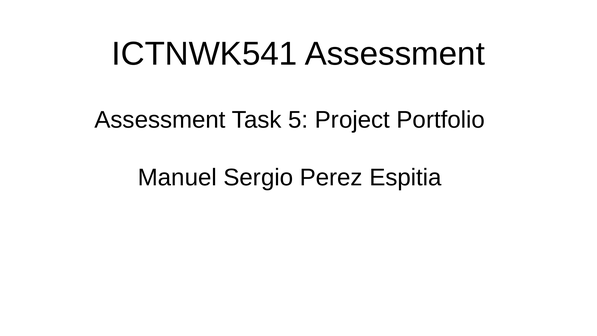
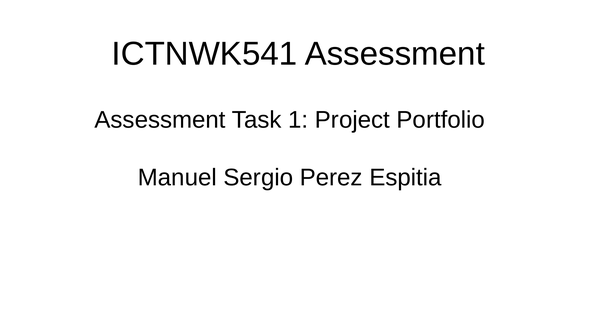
5: 5 -> 1 (298, 120)
